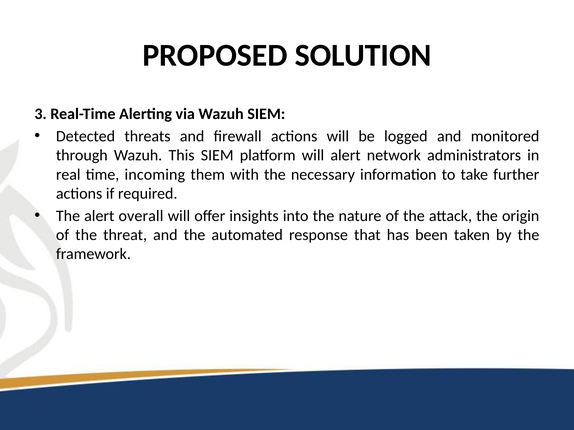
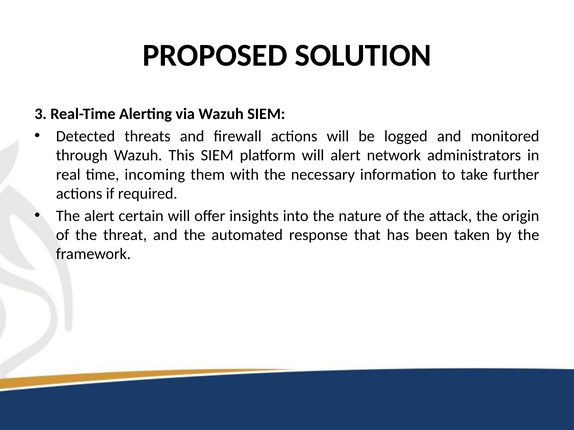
overall: overall -> certain (141, 216)
